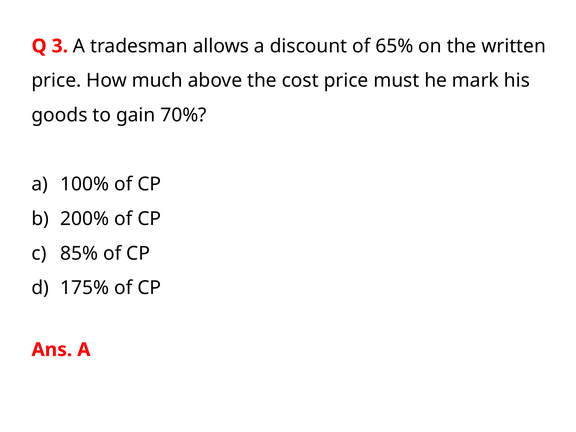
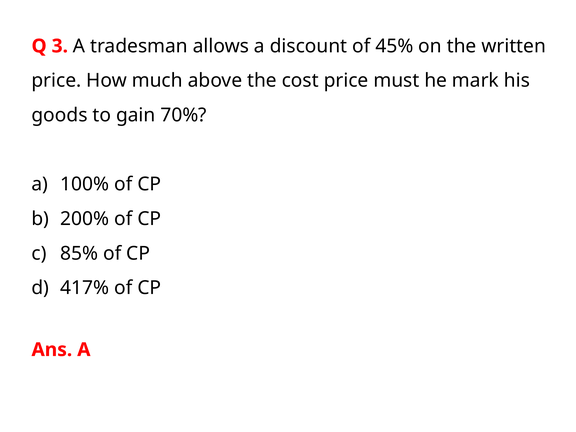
65%: 65% -> 45% (394, 46)
175%: 175% -> 417% (85, 288)
